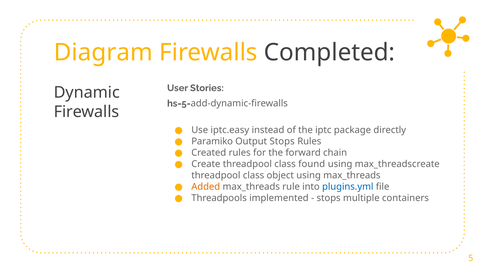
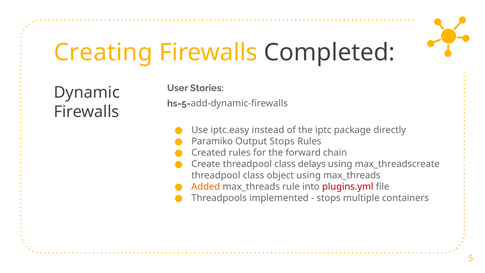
Diagram: Diagram -> Creating (103, 52)
found: found -> delays (312, 164)
plugins.yml colour: blue -> red (348, 187)
